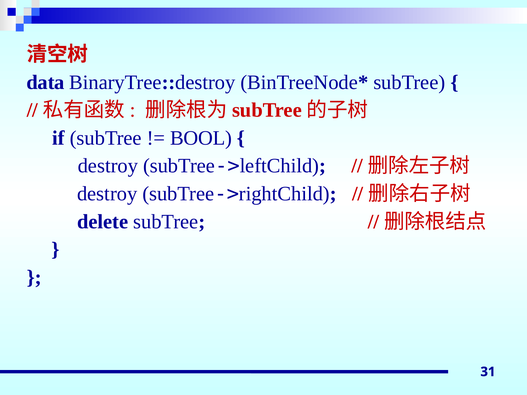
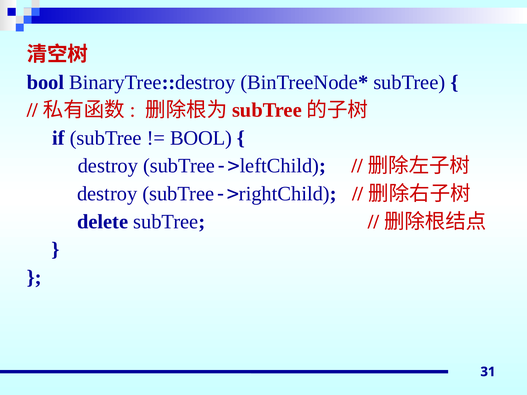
data: data -> bool (45, 82)
